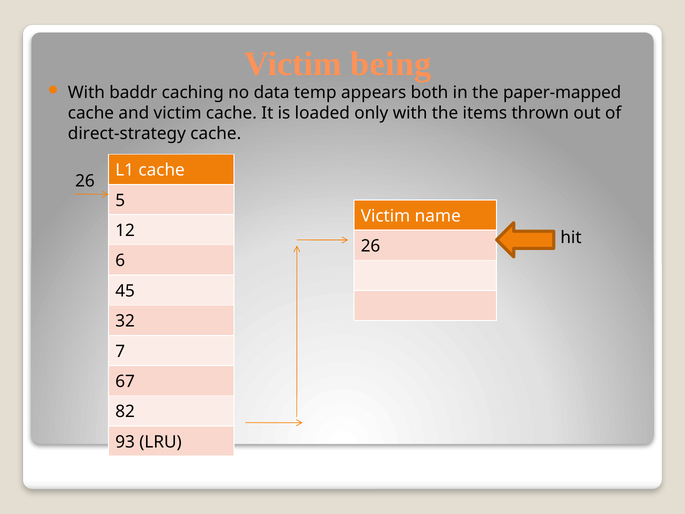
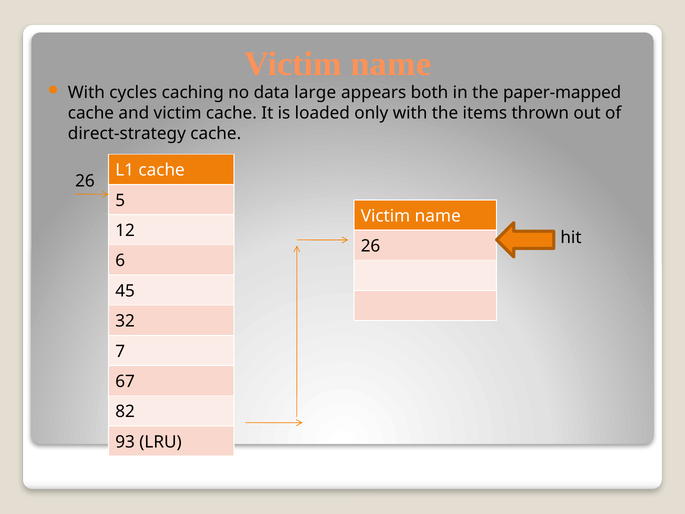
being: being -> name (391, 64)
baddr: baddr -> cycles (133, 93)
temp: temp -> large (315, 93)
